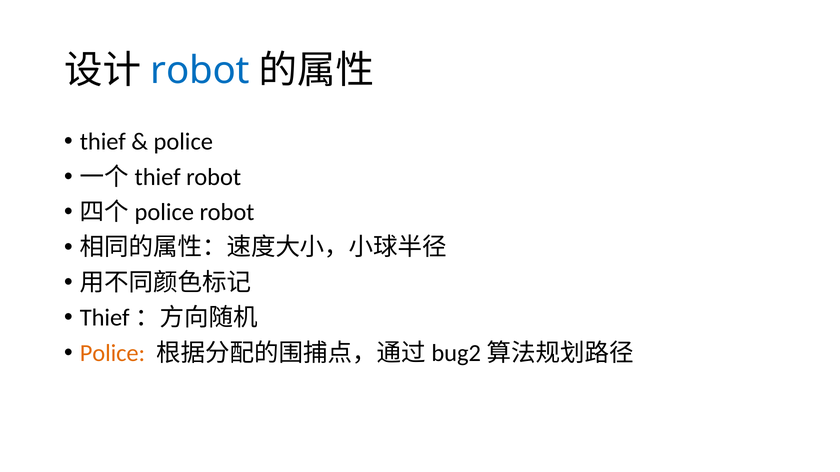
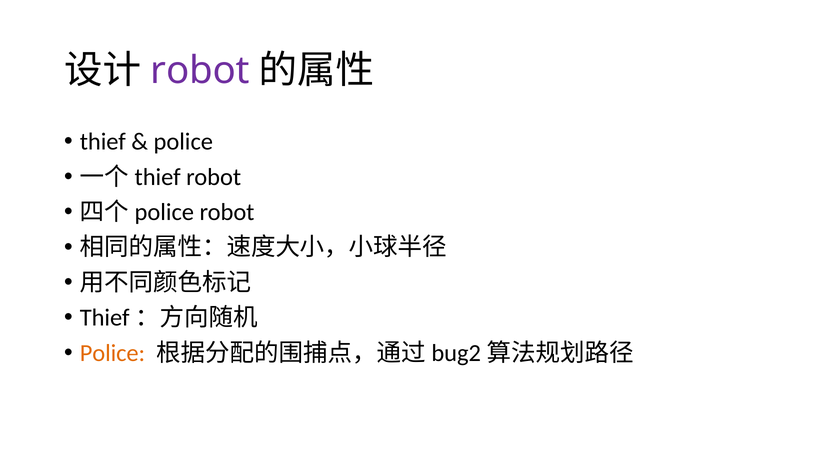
robot colour: blue -> purple (200, 71)
